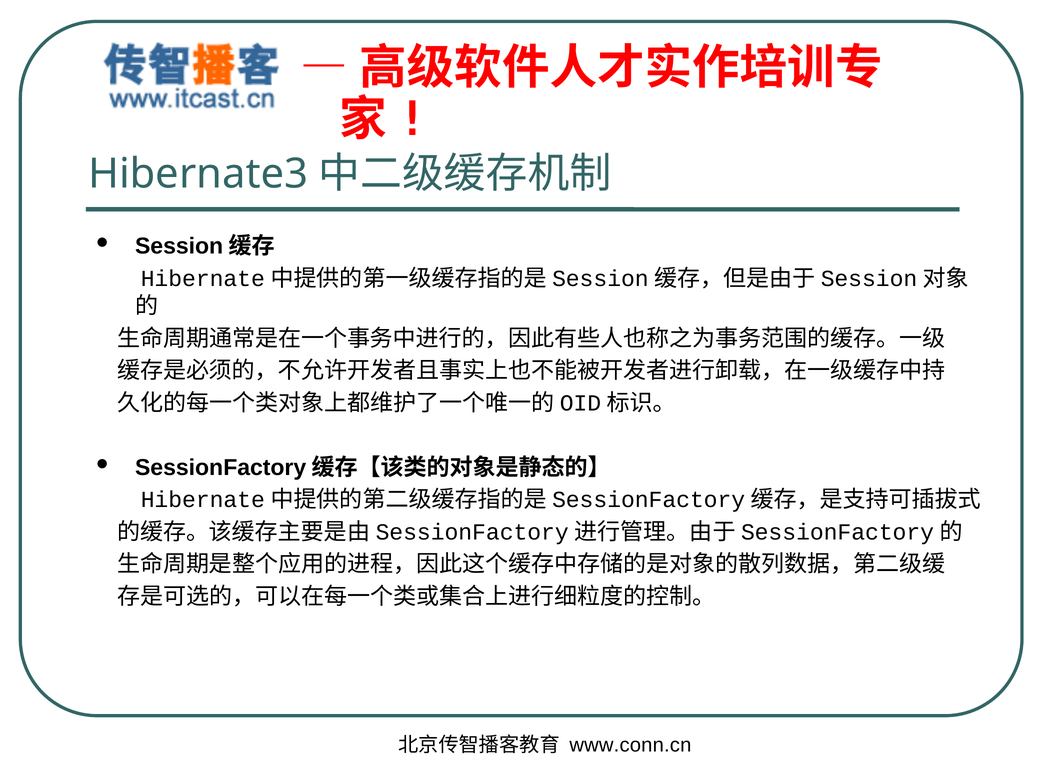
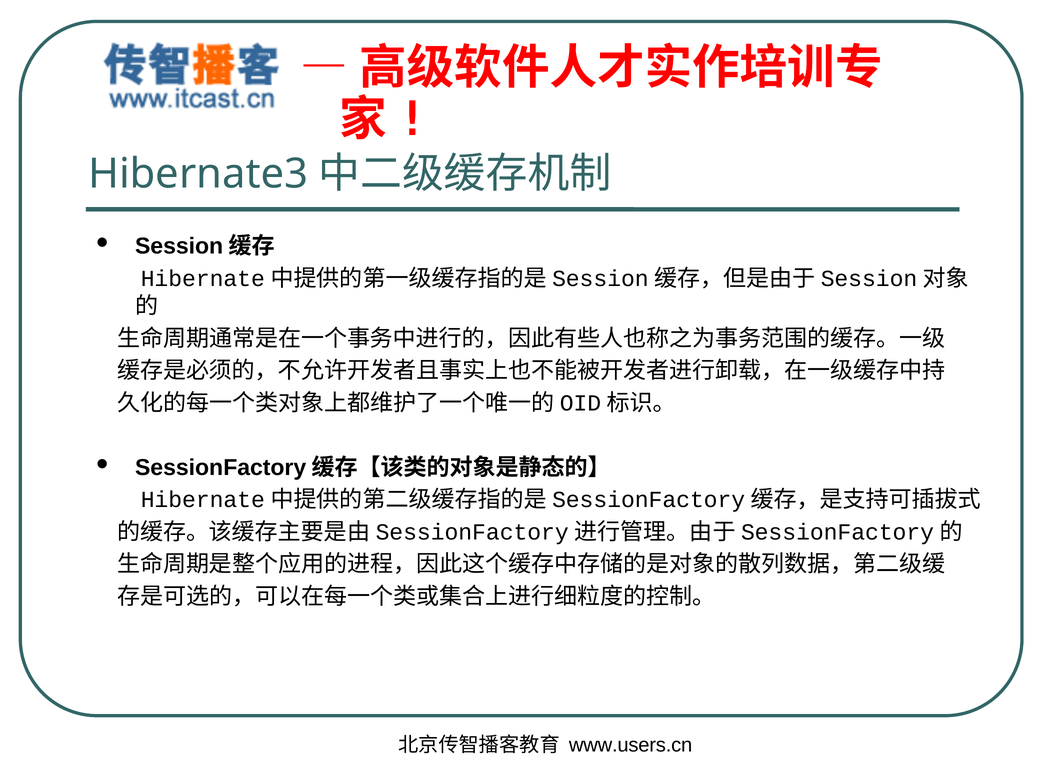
www.conn.cn: www.conn.cn -> www.users.cn (631, 746)
